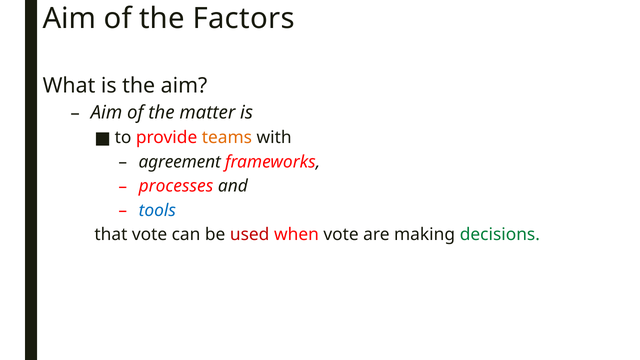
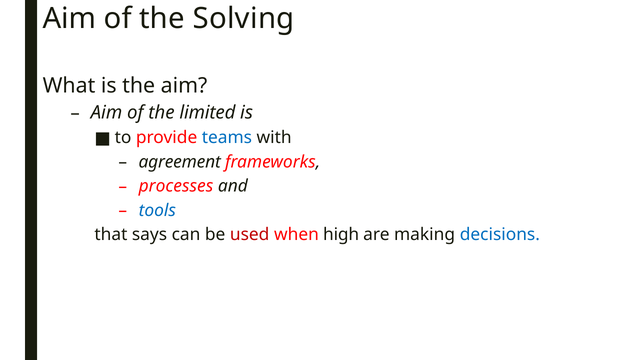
Factors: Factors -> Solving (244, 18)
matter: matter -> limited (207, 113)
teams colour: orange -> blue (227, 138)
that vote: vote -> says (150, 235)
when vote: vote -> high (341, 235)
decisions colour: green -> blue (500, 235)
